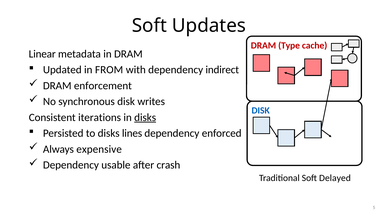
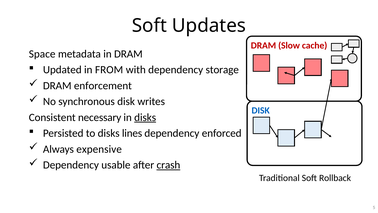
Type: Type -> Slow (289, 45)
Linear: Linear -> Space (42, 54)
indirect: indirect -> storage (222, 70)
iterations: iterations -> necessary (100, 117)
crash underline: none -> present (168, 165)
Delayed: Delayed -> Rollback (335, 178)
